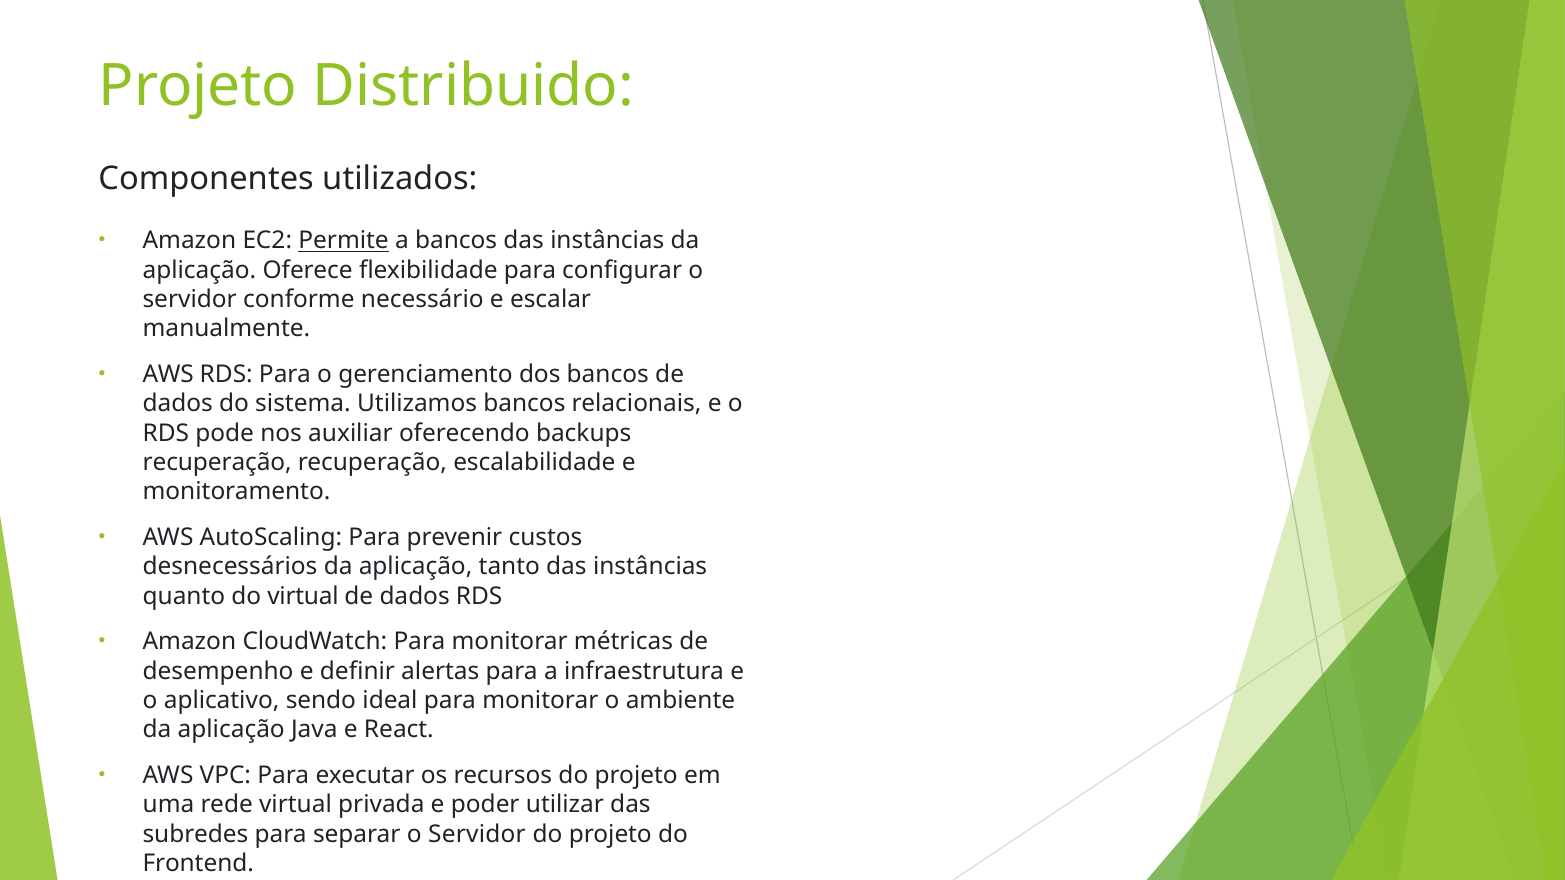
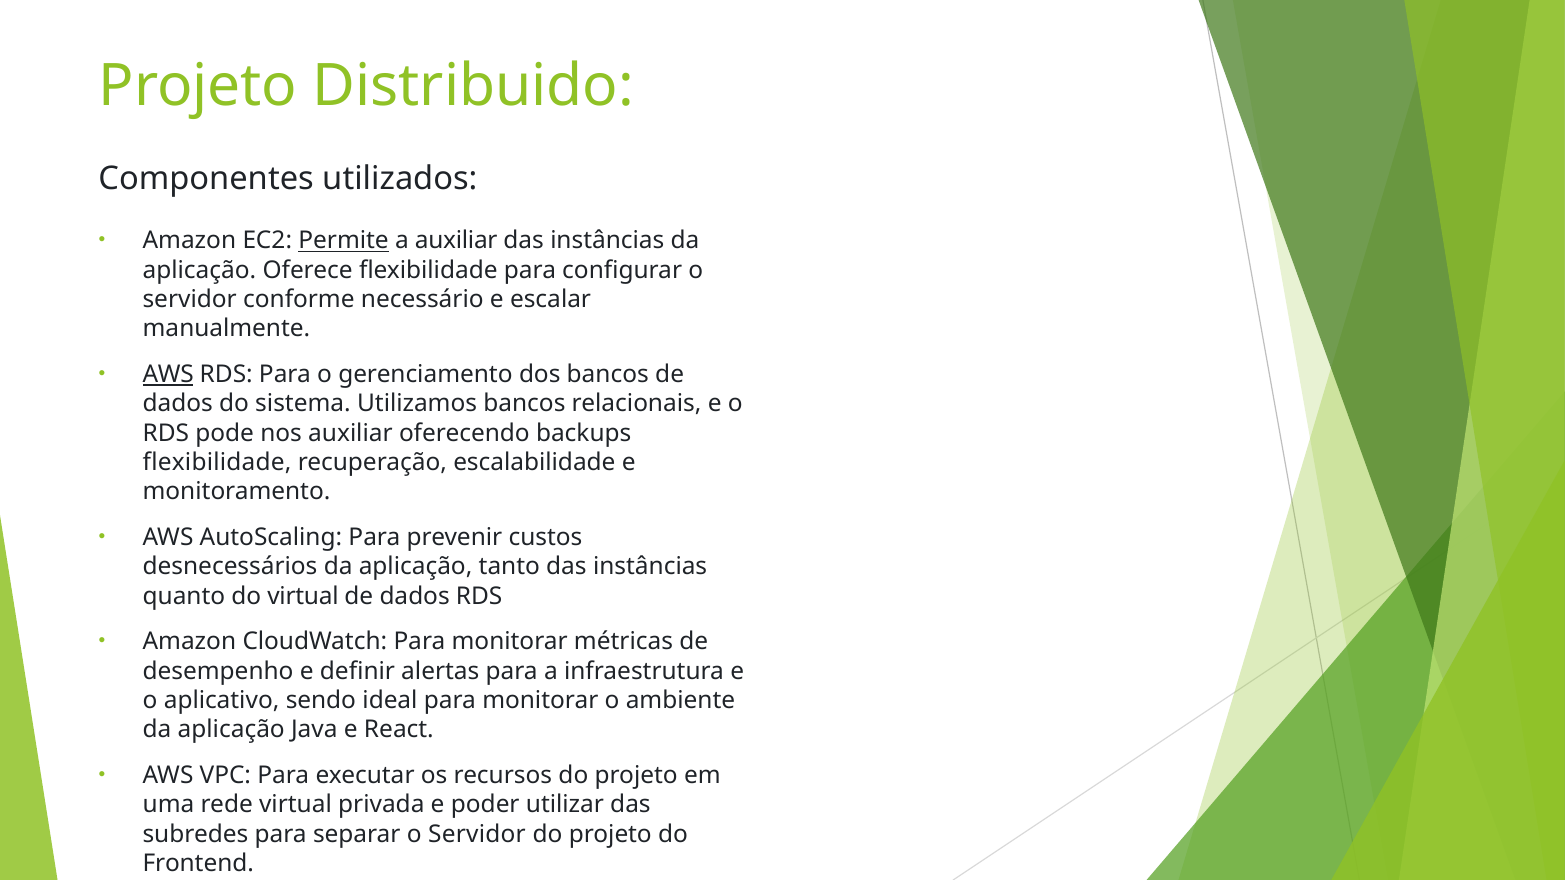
a bancos: bancos -> auxiliar (456, 241)
AWS underline: none -> present (168, 375)
recuperação: recuperação -> flexibilidade (217, 463)
